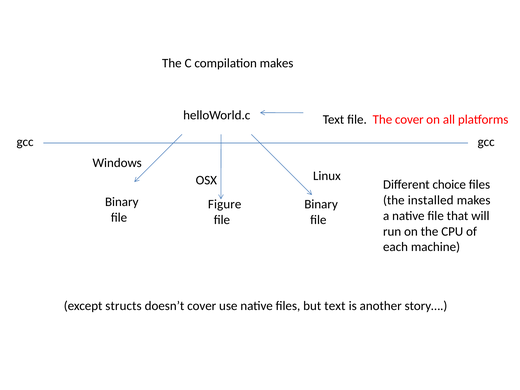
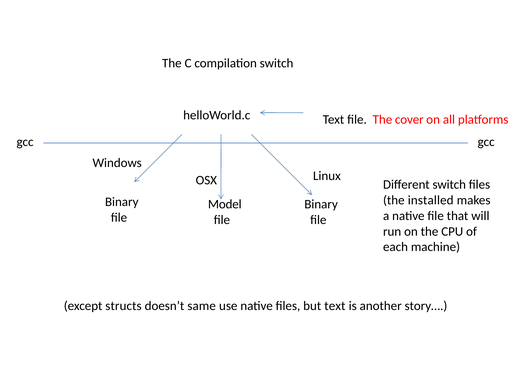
compilation makes: makes -> switch (277, 63)
Different choice: choice -> switch (449, 185)
Figure: Figure -> Model (225, 204)
doesn’t cover: cover -> same (202, 306)
